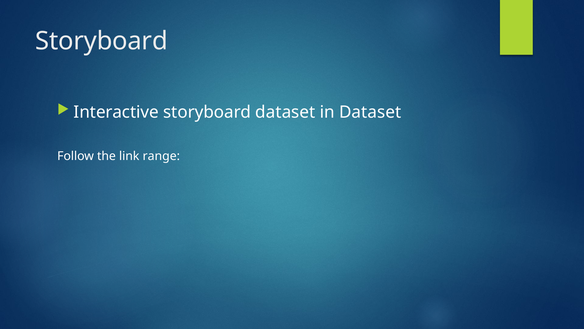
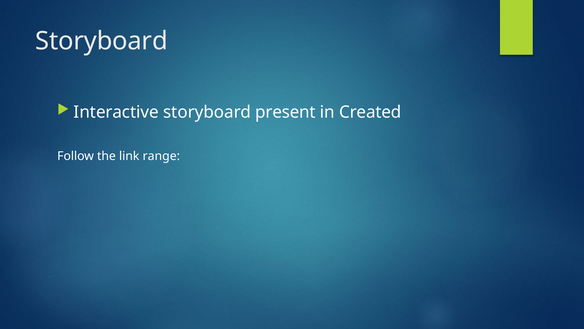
storyboard dataset: dataset -> present (285, 112)
in Dataset: Dataset -> Created (370, 112)
